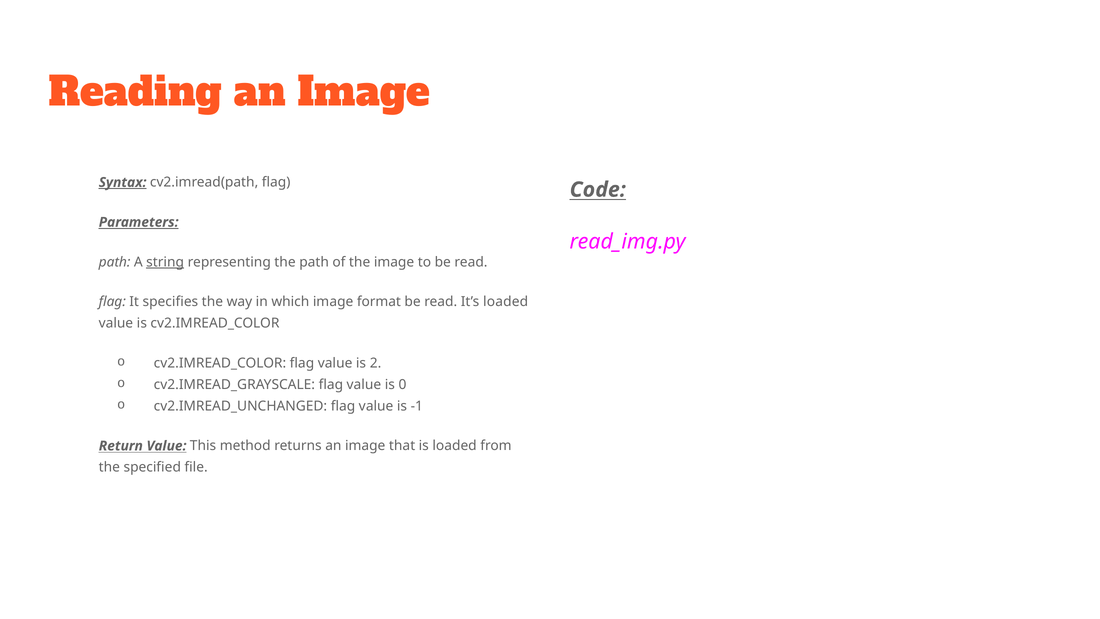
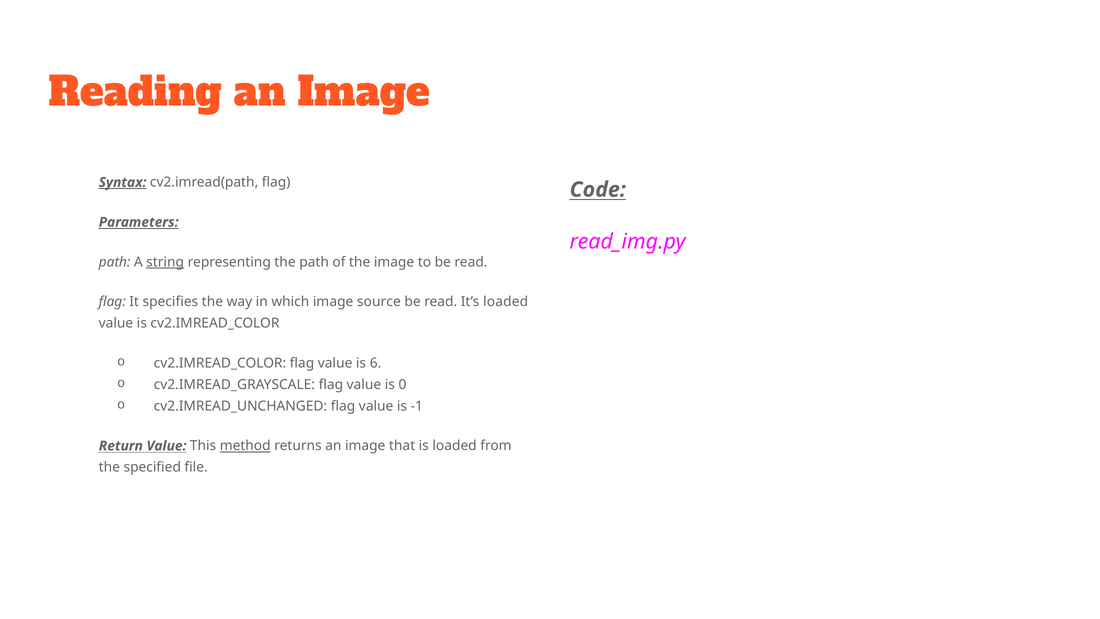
format: format -> source (379, 302)
2: 2 -> 6 (376, 363)
method underline: none -> present (245, 446)
